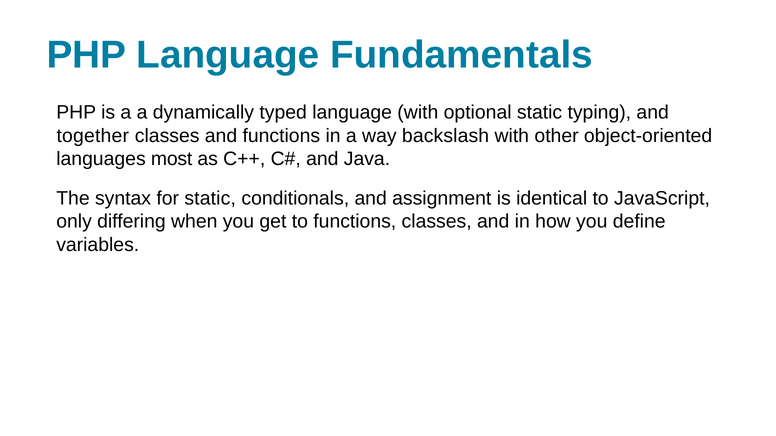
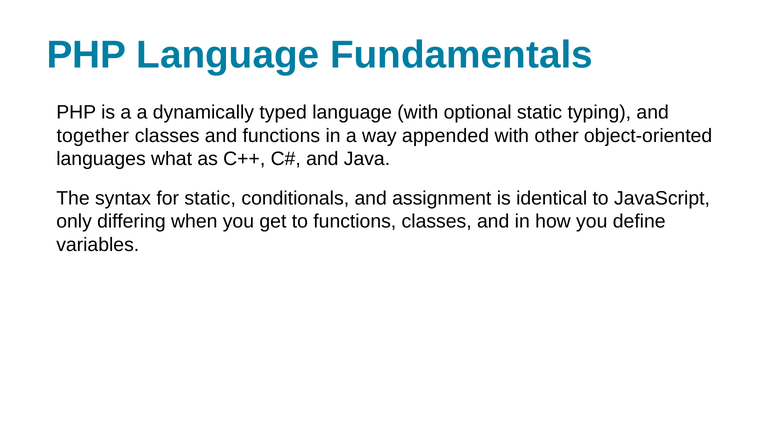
backslash: backslash -> appended (446, 136)
most: most -> what (172, 159)
